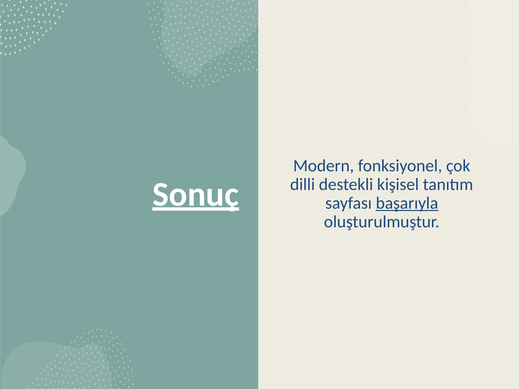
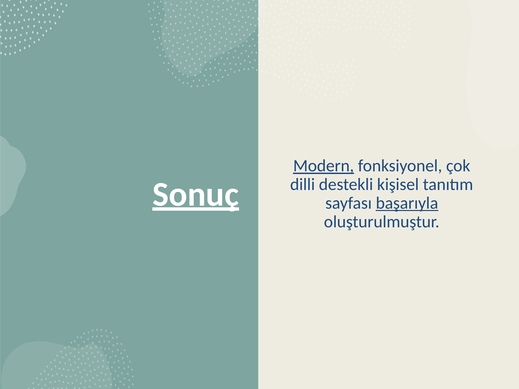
Modern underline: none -> present (324, 166)
